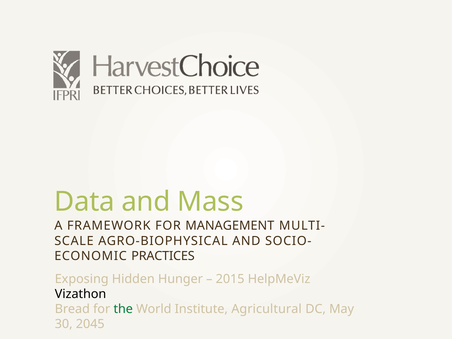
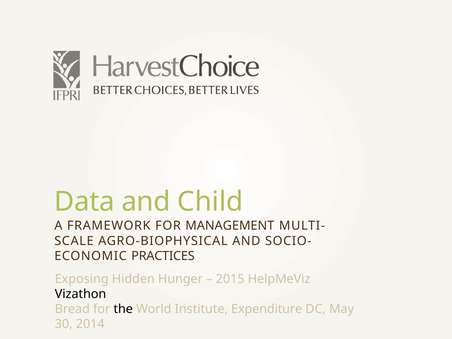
Mass: Mass -> Child (210, 202)
the colour: green -> black (123, 309)
Agricultural: Agricultural -> Expenditure (267, 309)
2045: 2045 -> 2014 (90, 324)
